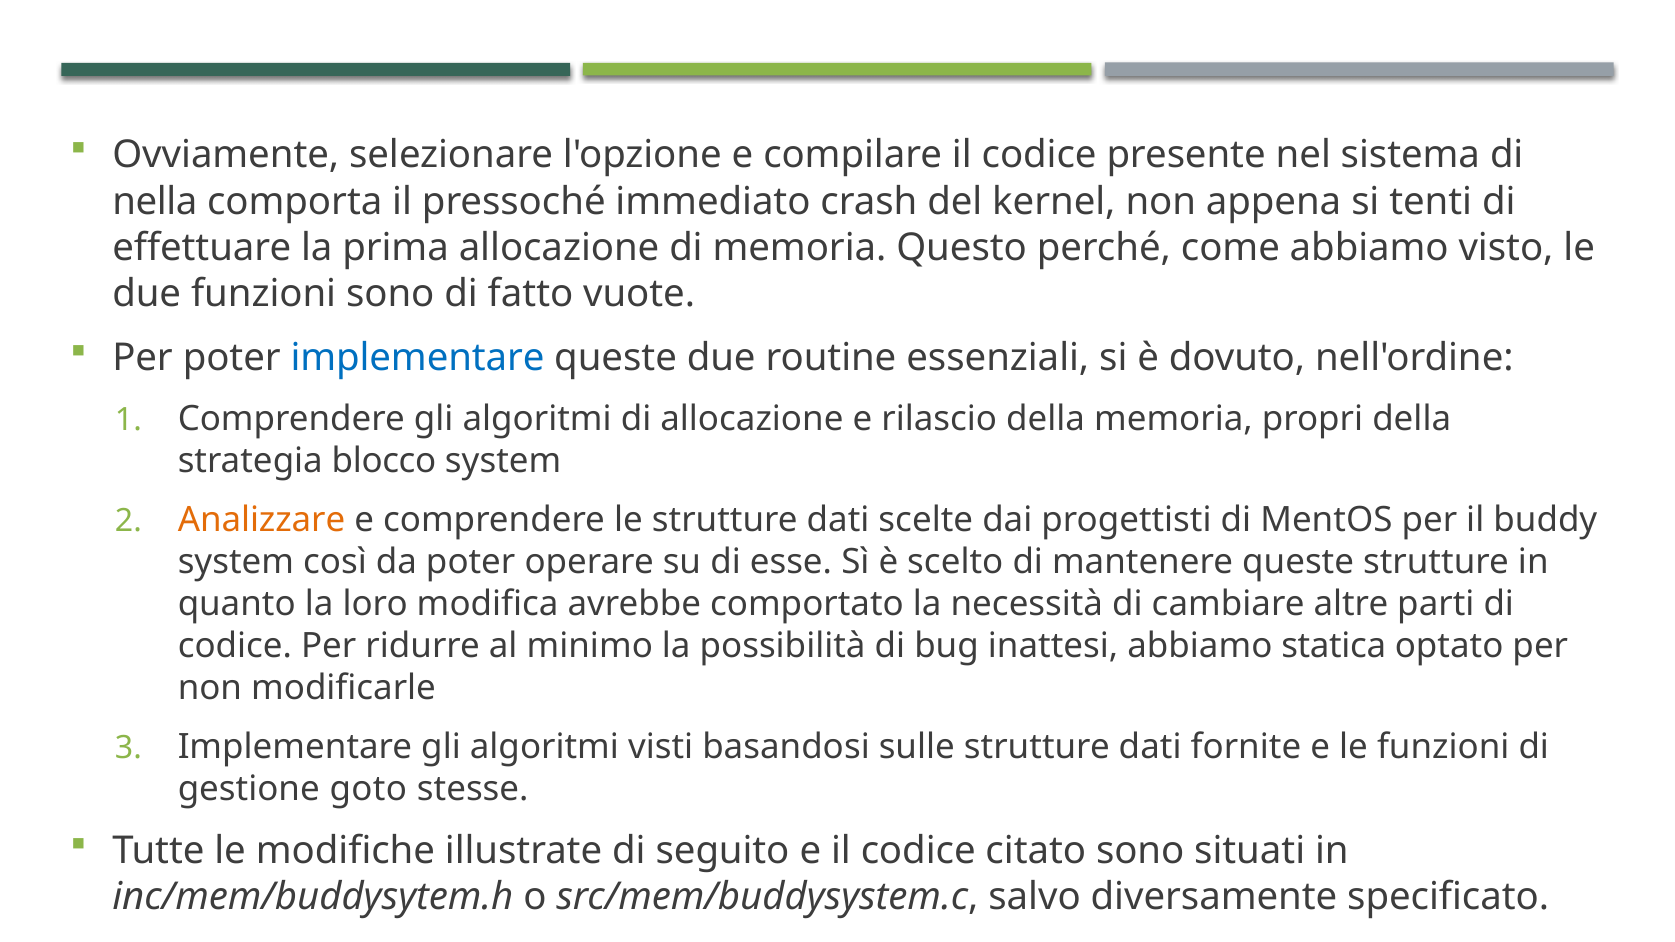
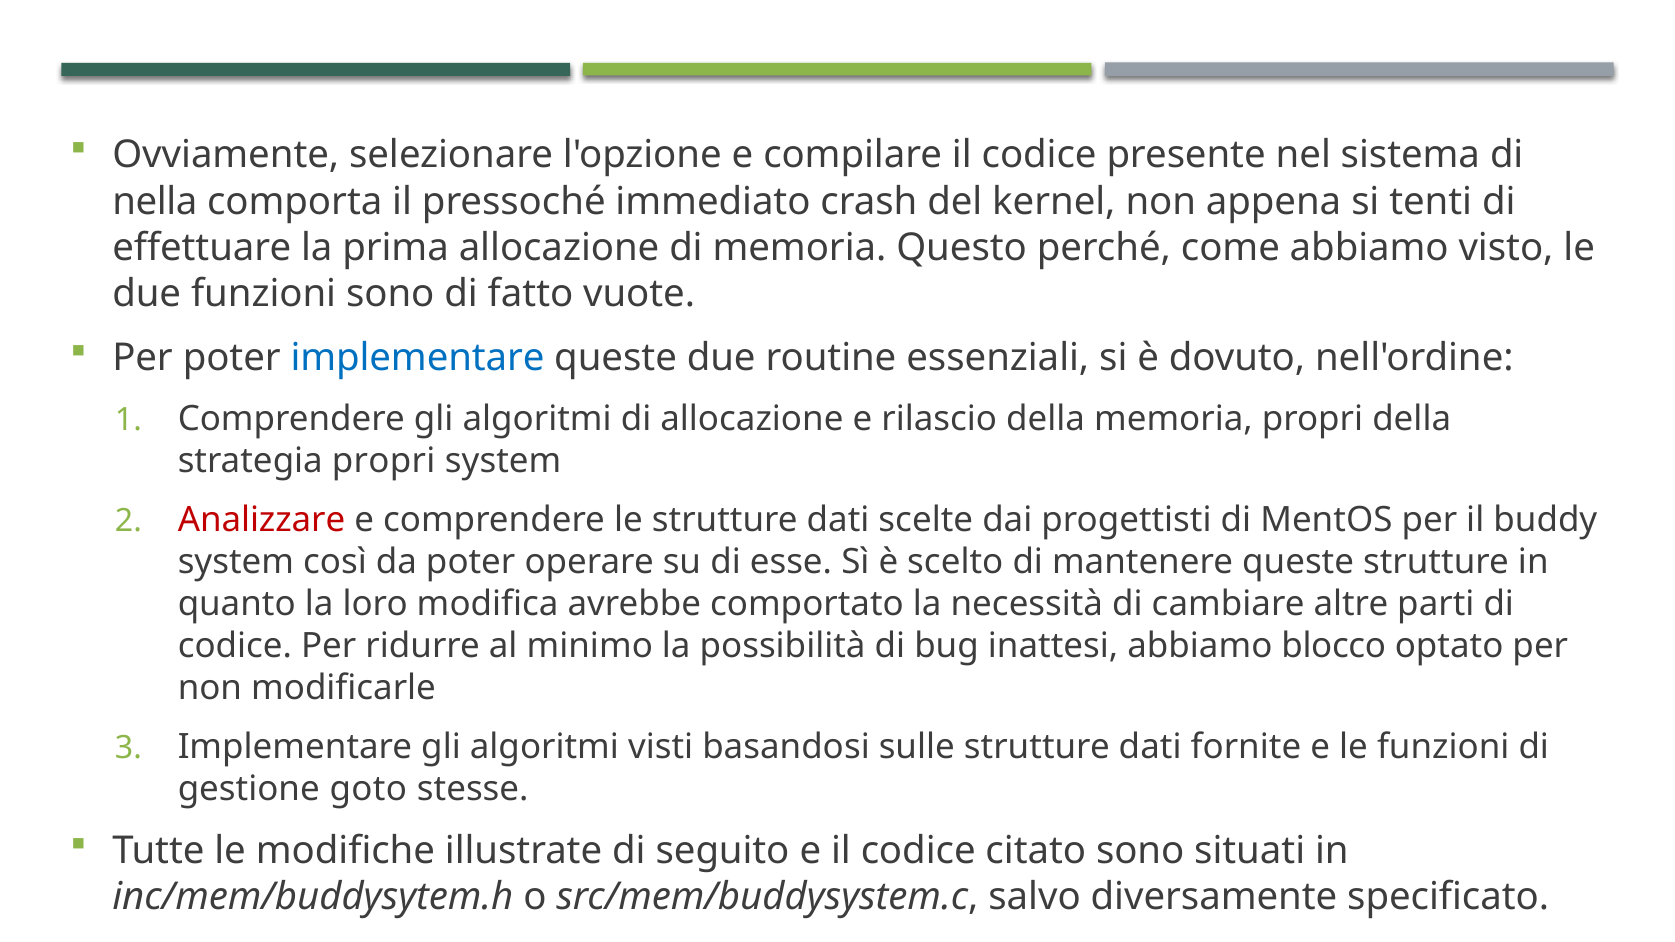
strategia blocco: blocco -> propri (384, 461)
Analizzare colour: orange -> red (262, 520)
statica: statica -> blocco (1334, 646)
